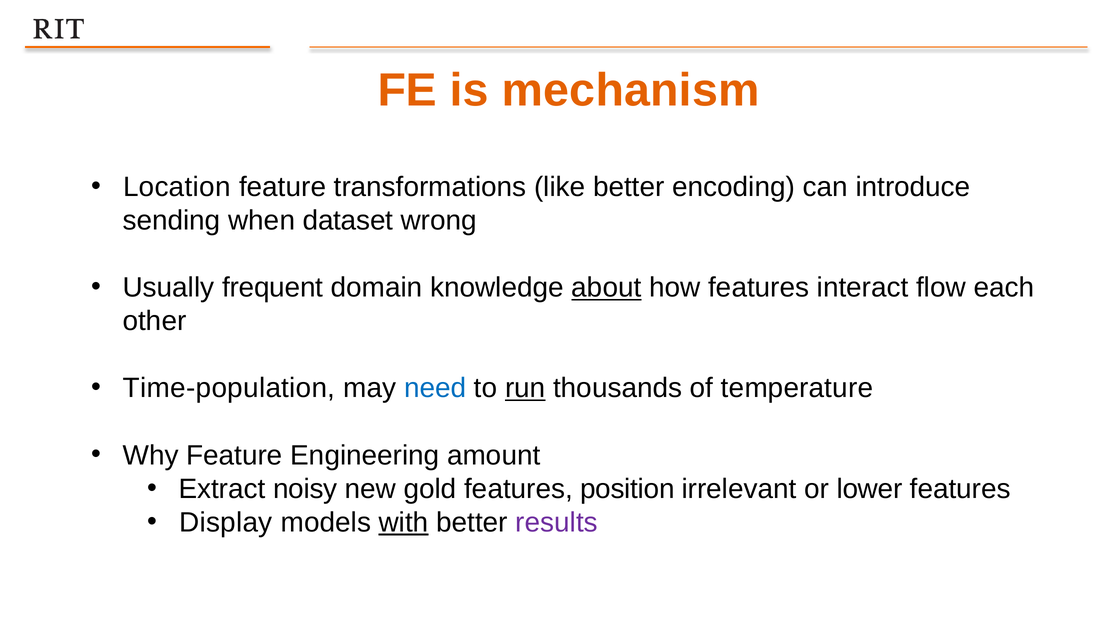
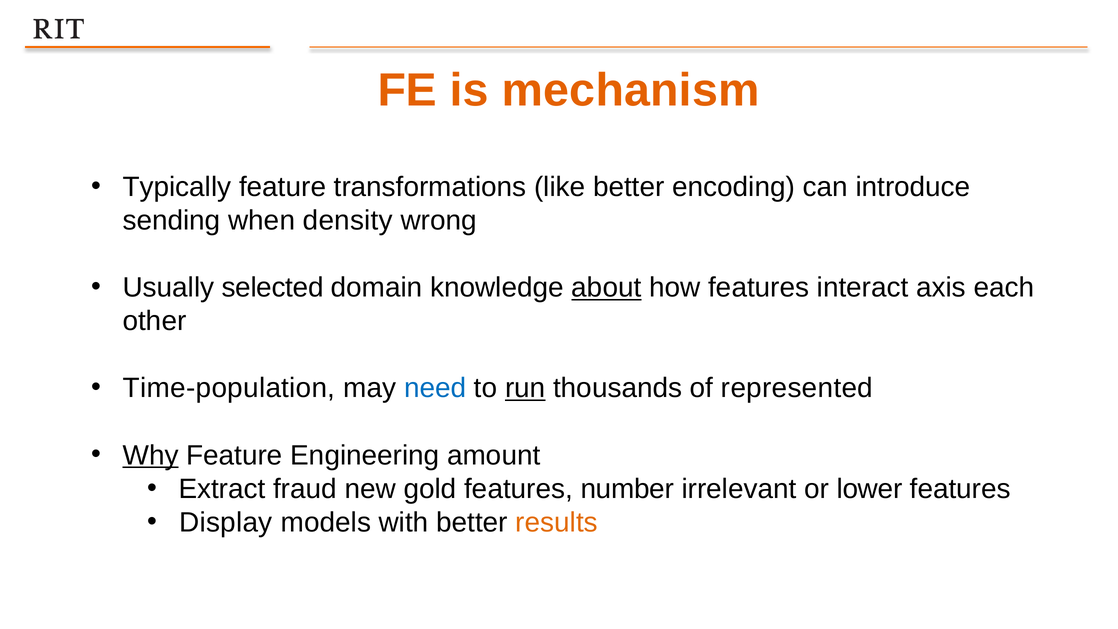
Location: Location -> Typically (177, 187)
dataset: dataset -> density (348, 220)
frequent: frequent -> selected (273, 288)
flow: flow -> axis (941, 288)
temperature: temperature -> represented (797, 388)
Why underline: none -> present (151, 455)
noisy: noisy -> fraud (305, 489)
position: position -> number (627, 489)
with underline: present -> none (404, 522)
results colour: purple -> orange (557, 522)
